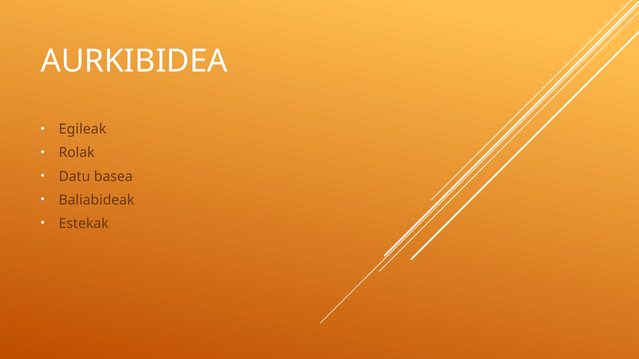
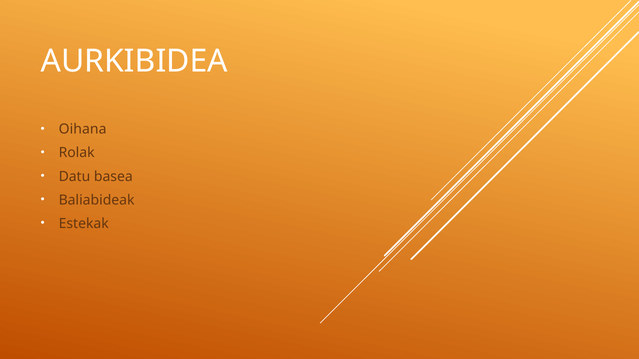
Egileak: Egileak -> Oihana (83, 129)
